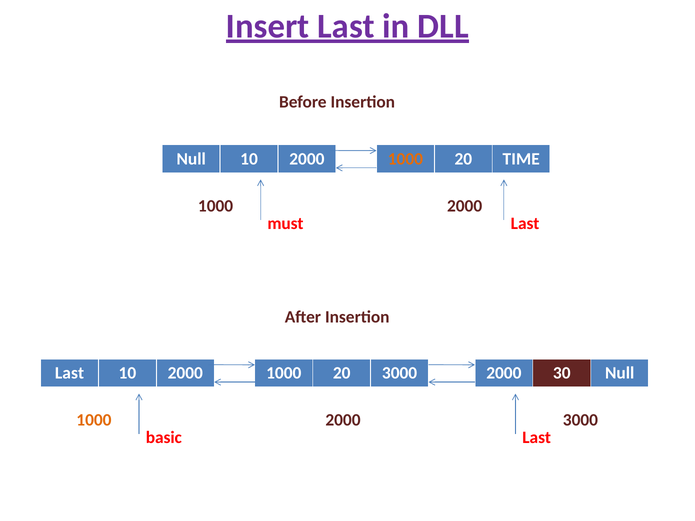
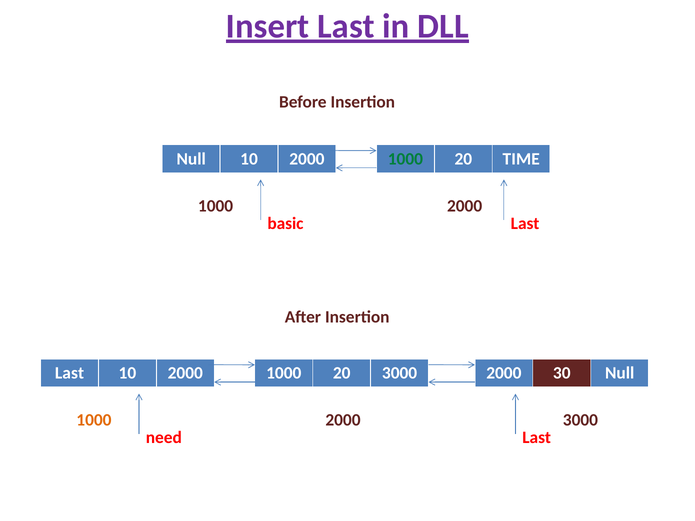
1000 colour: orange -> green (405, 159)
must: must -> basic (285, 224)
basic: basic -> need (164, 438)
